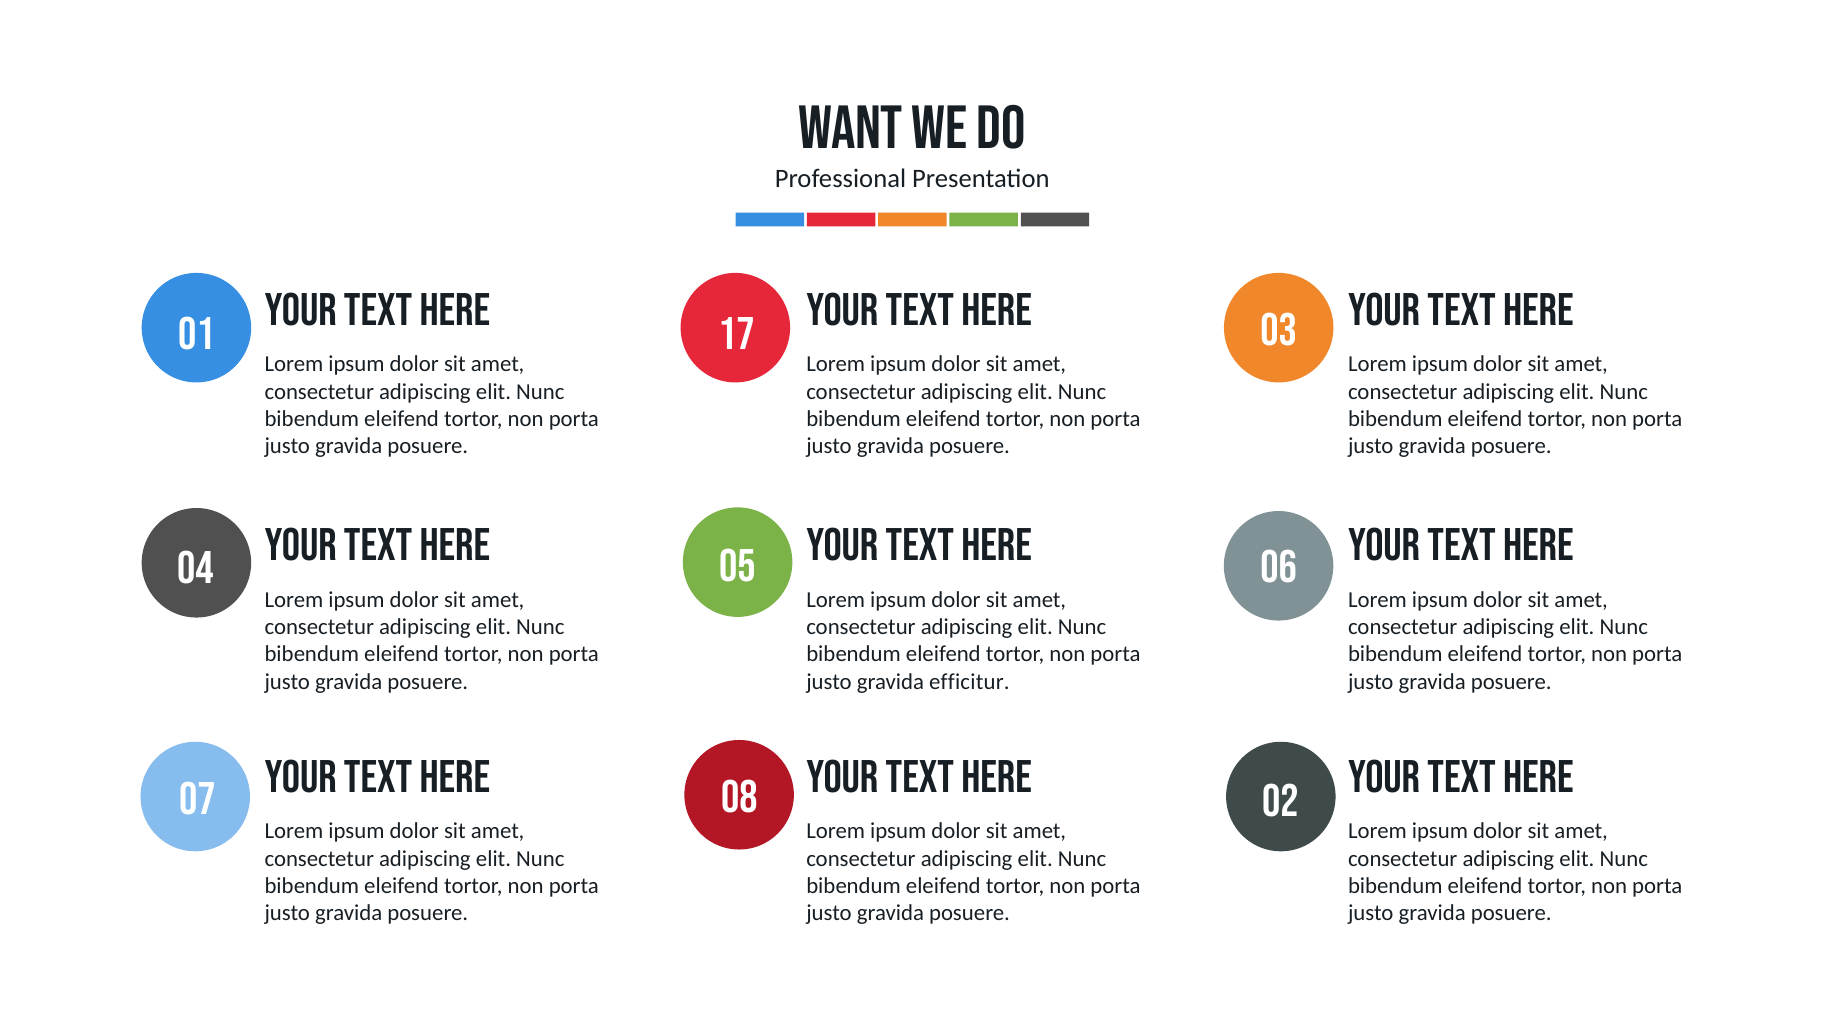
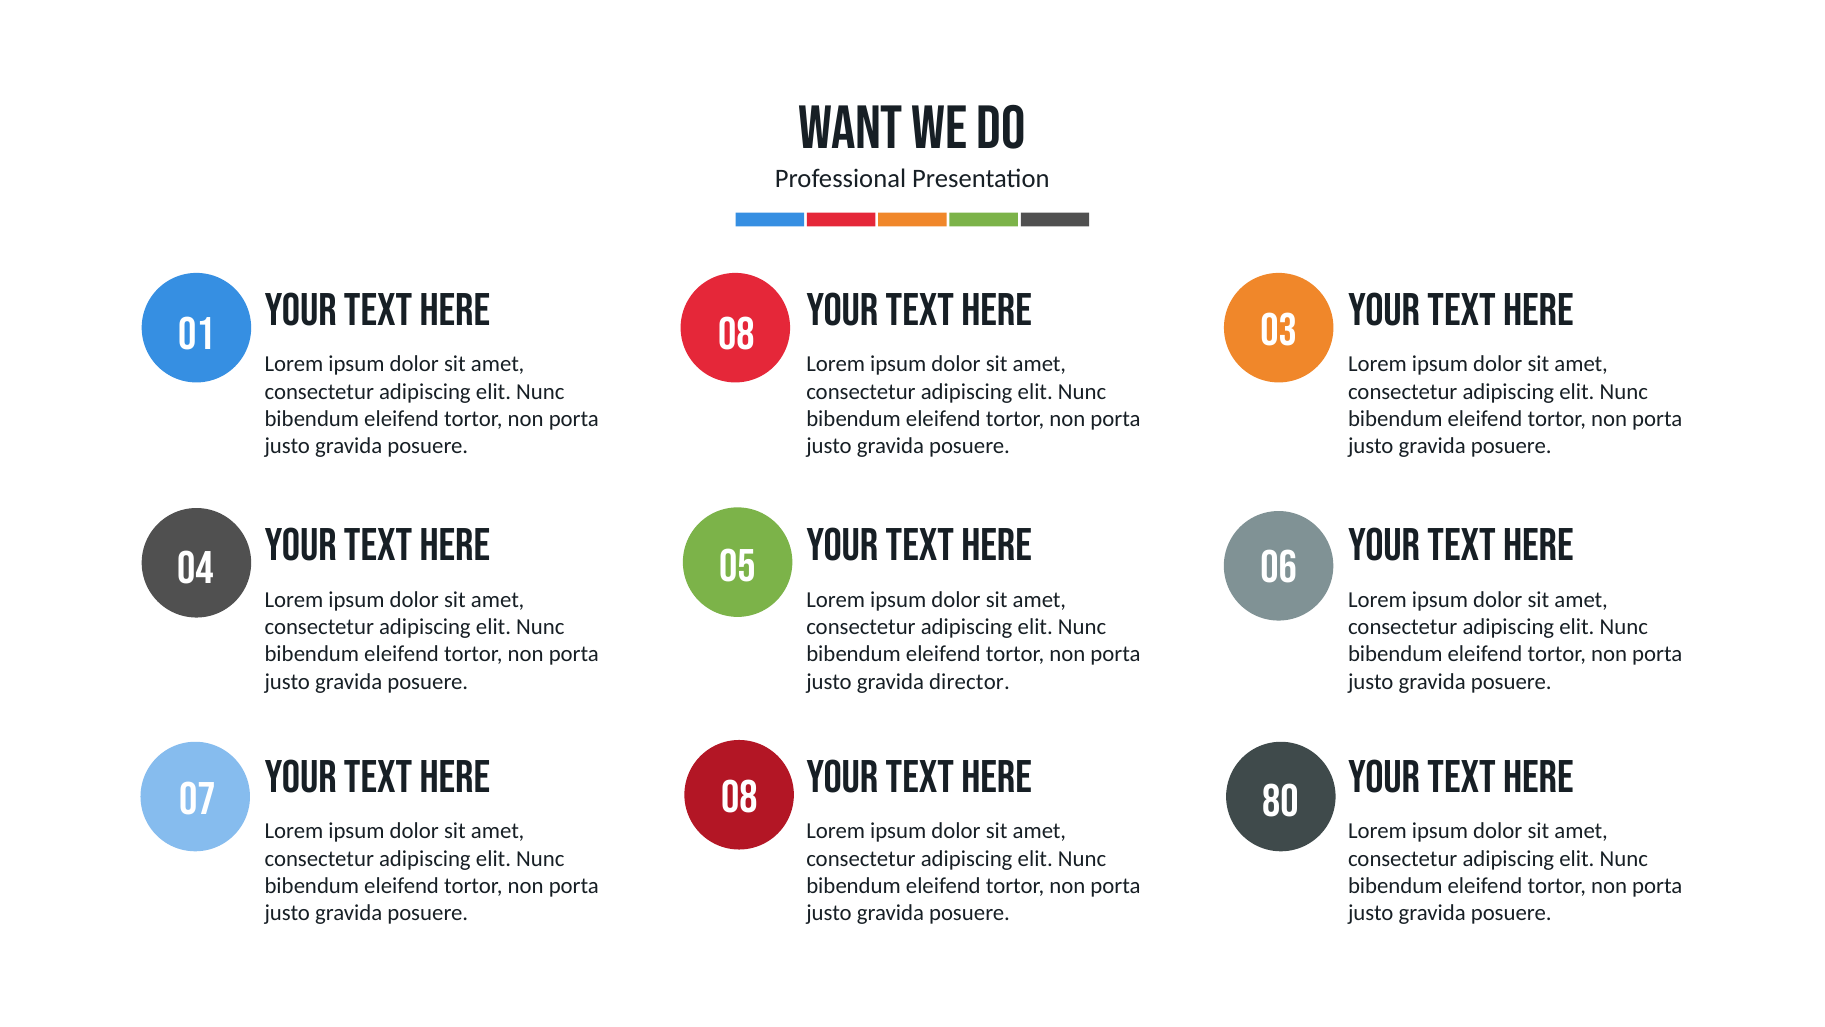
01 17: 17 -> 08 (736, 334)
efficitur: efficitur -> director (969, 681)
02: 02 -> 80 (1280, 801)
